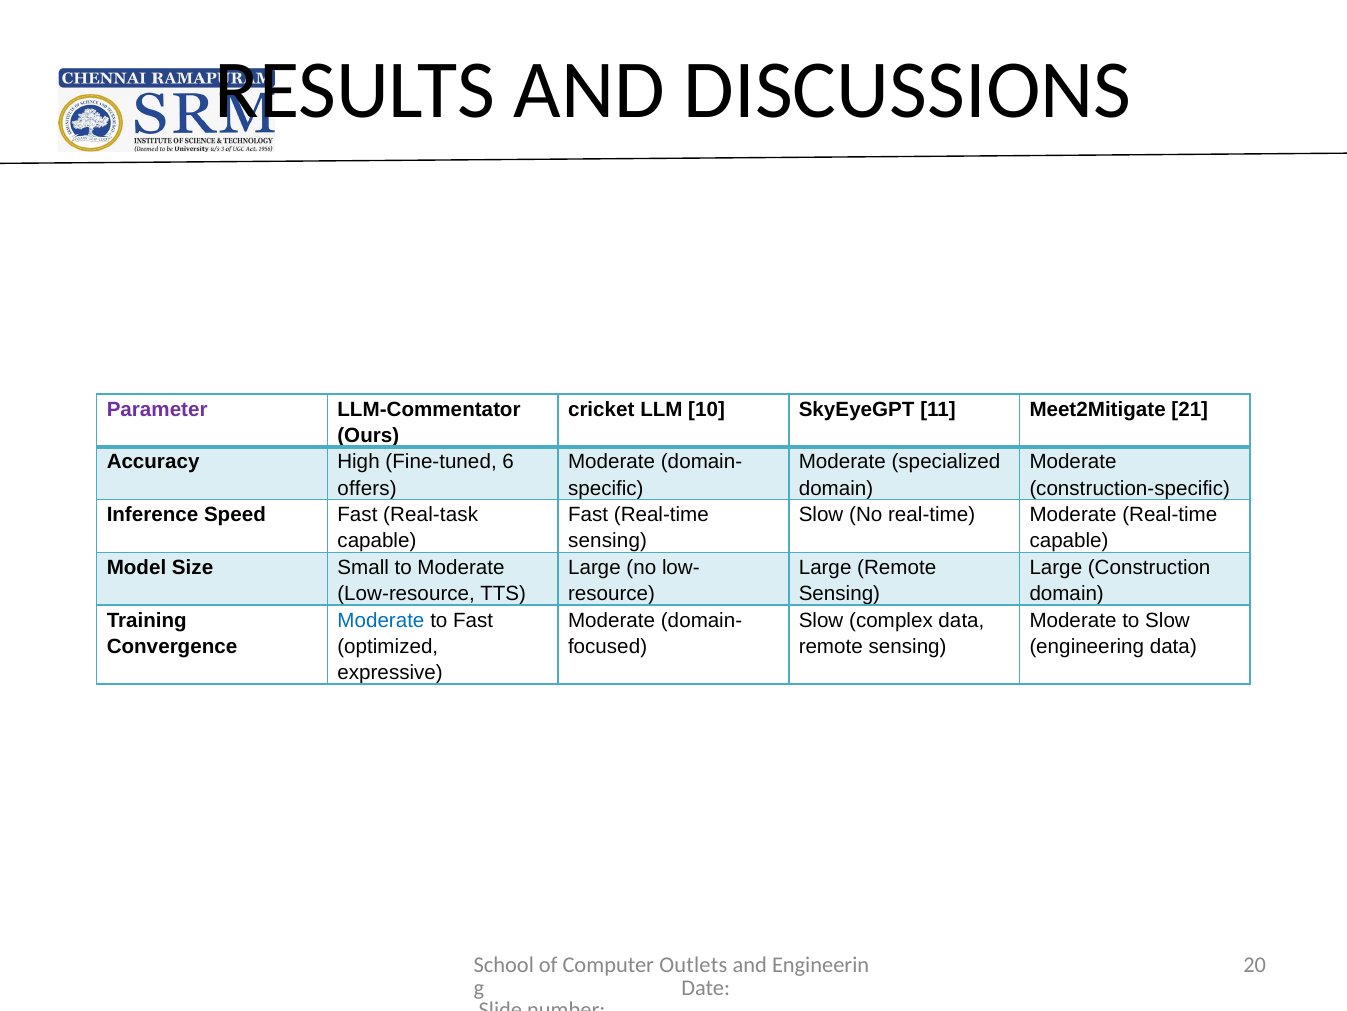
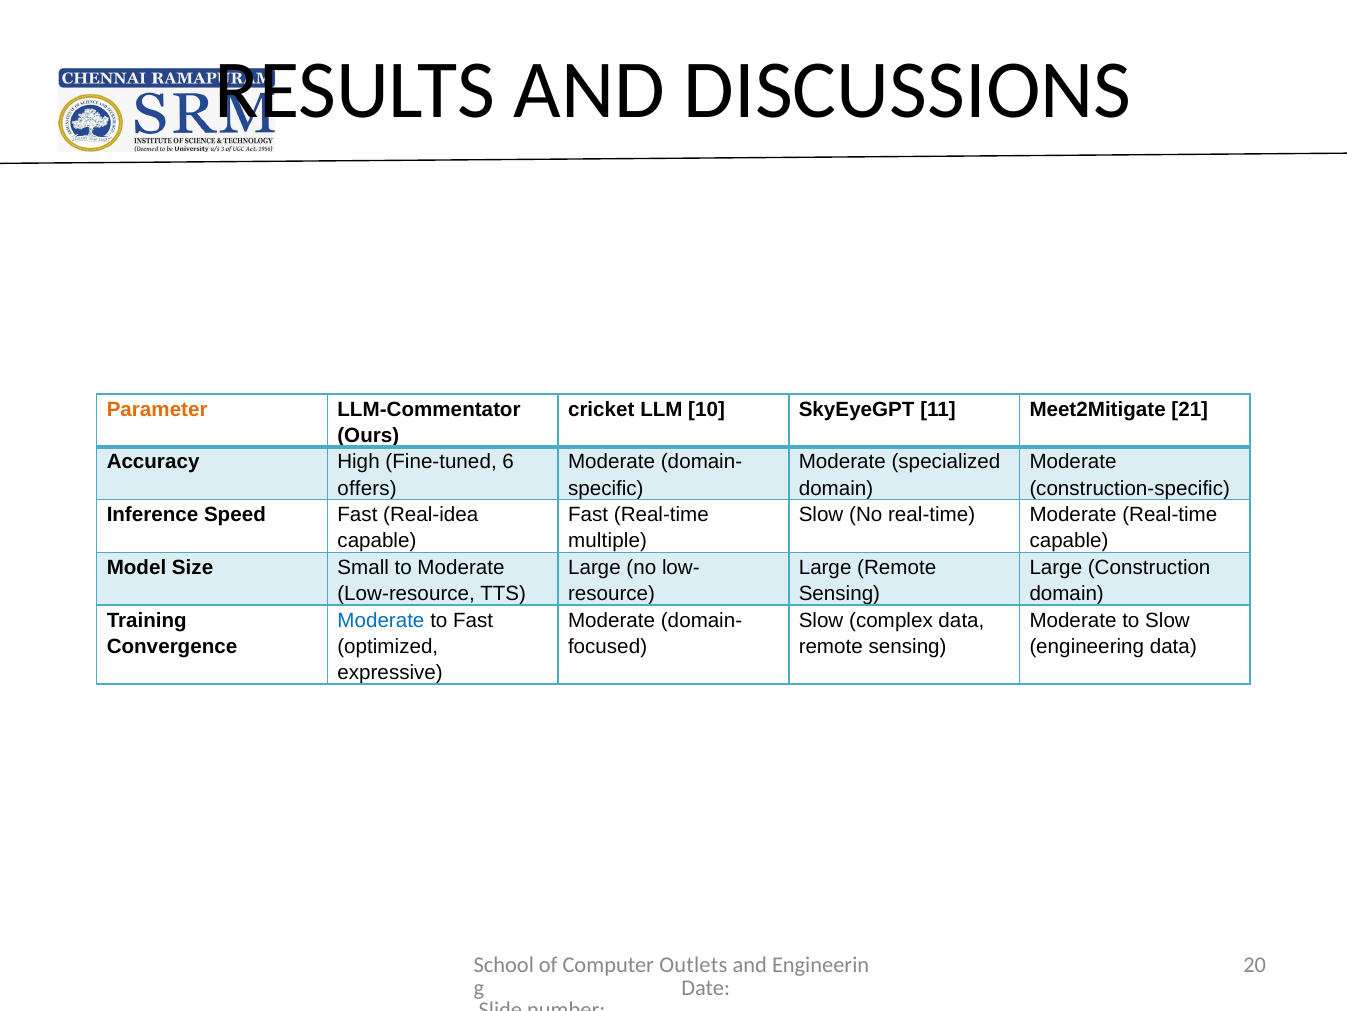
Parameter colour: purple -> orange (157, 409)
Real-task: Real-task -> Real-idea (431, 514)
sensing: sensing -> multiple (608, 541)
